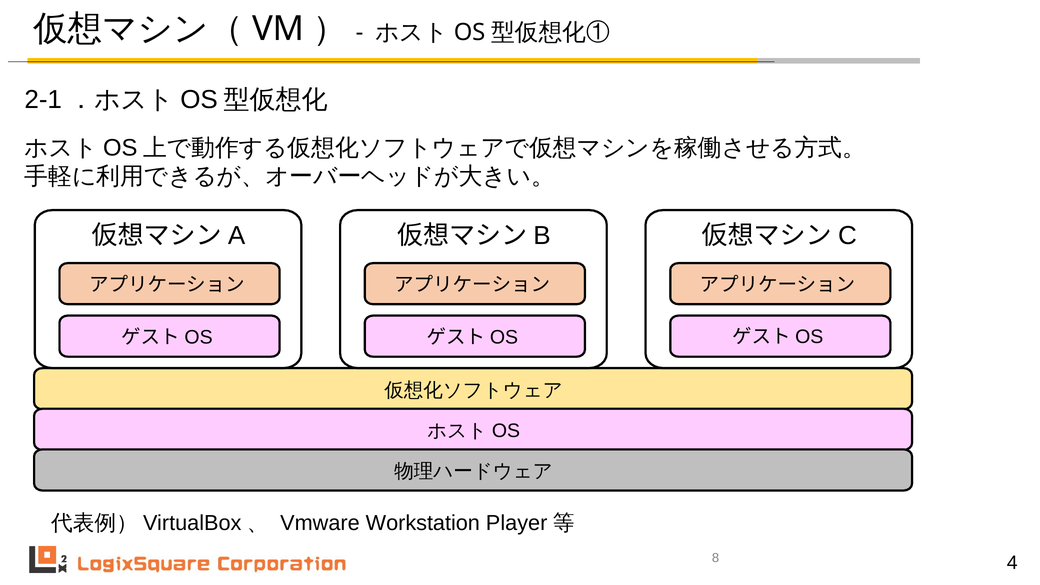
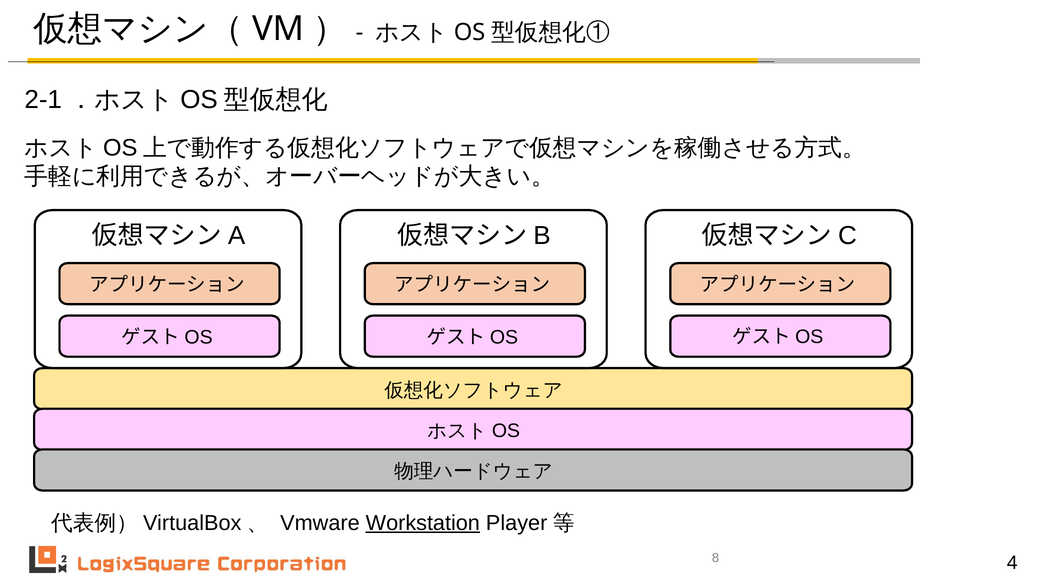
Workstation underline: none -> present (423, 523)
